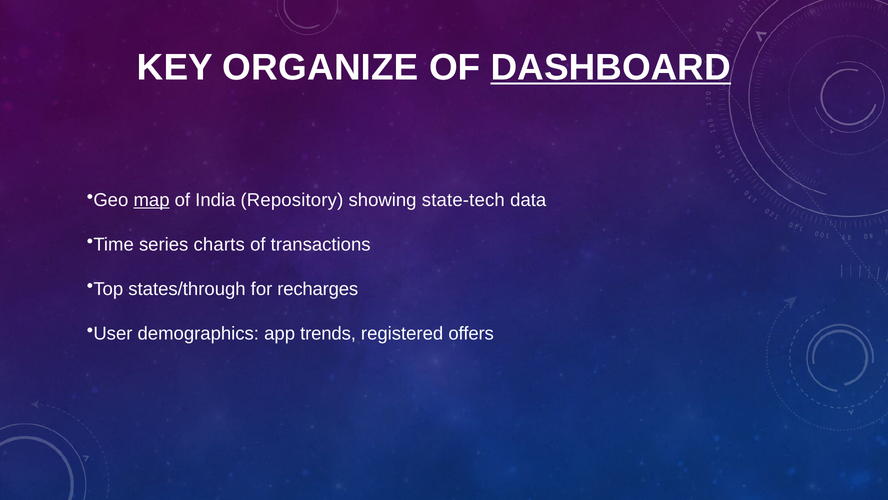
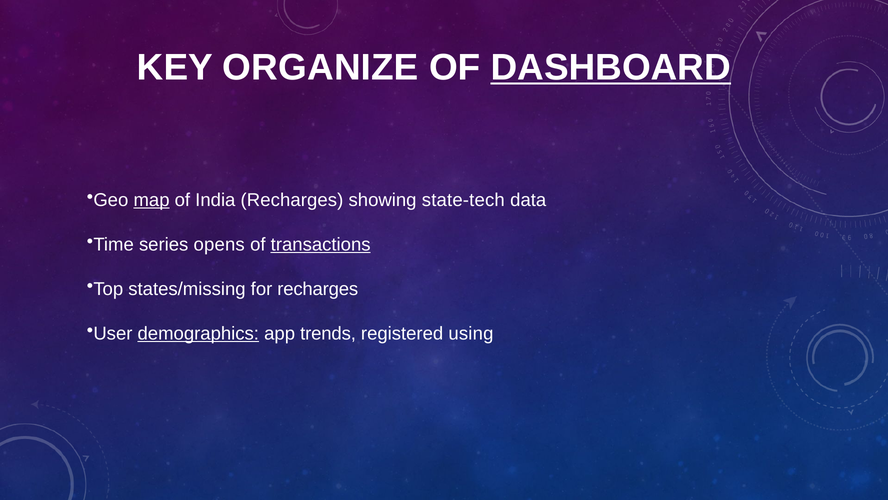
India Repository: Repository -> Recharges (292, 200)
charts: charts -> opens (219, 244)
transactions underline: none -> present (321, 244)
states/through: states/through -> states/missing (187, 289)
demographics underline: none -> present (198, 333)
offers: offers -> using (471, 333)
